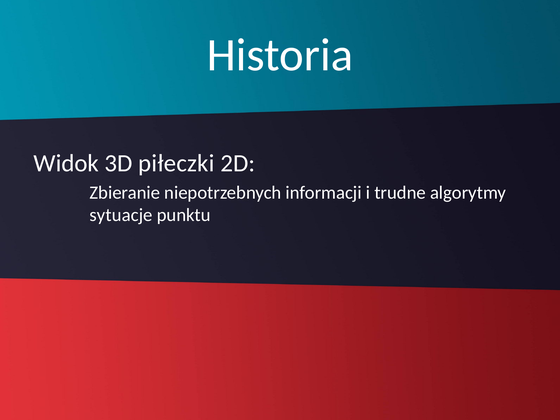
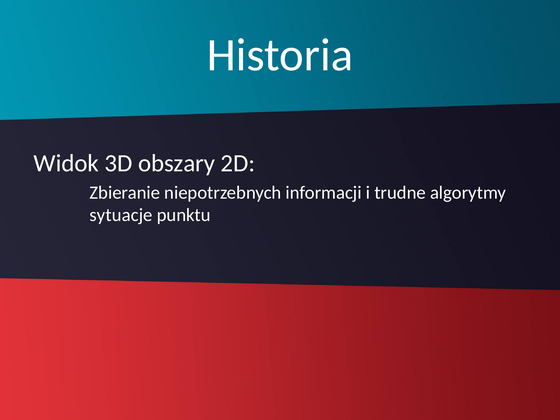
piłeczki: piłeczki -> obszary (177, 163)
